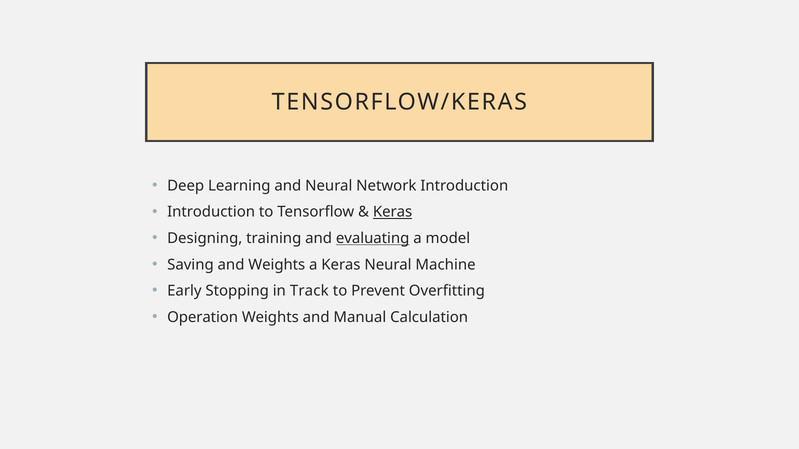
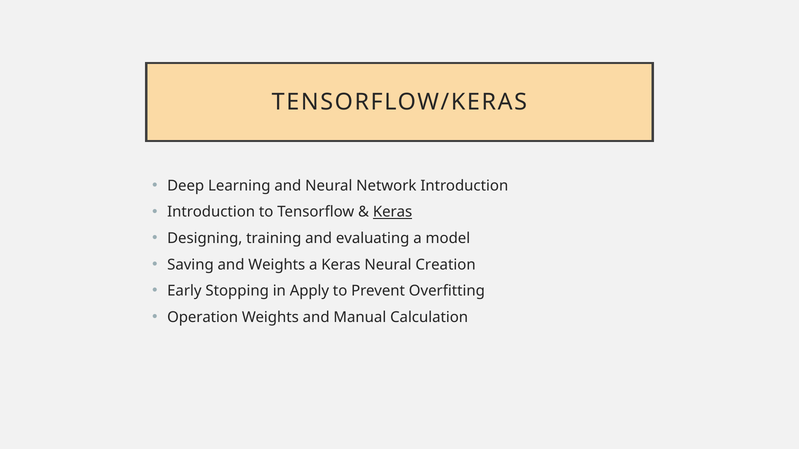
evaluating underline: present -> none (373, 239)
Machine: Machine -> Creation (446, 265)
Track: Track -> Apply (309, 291)
